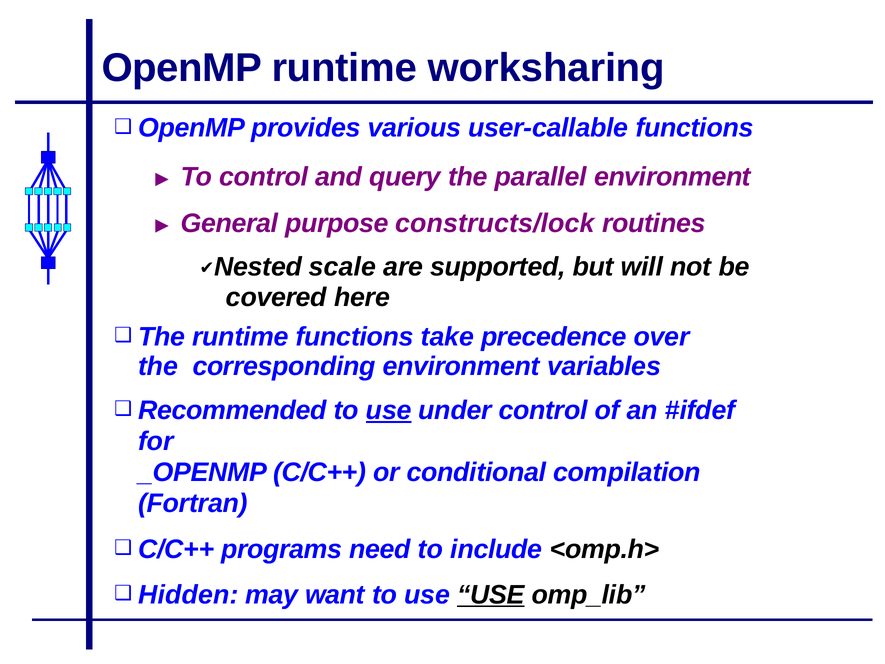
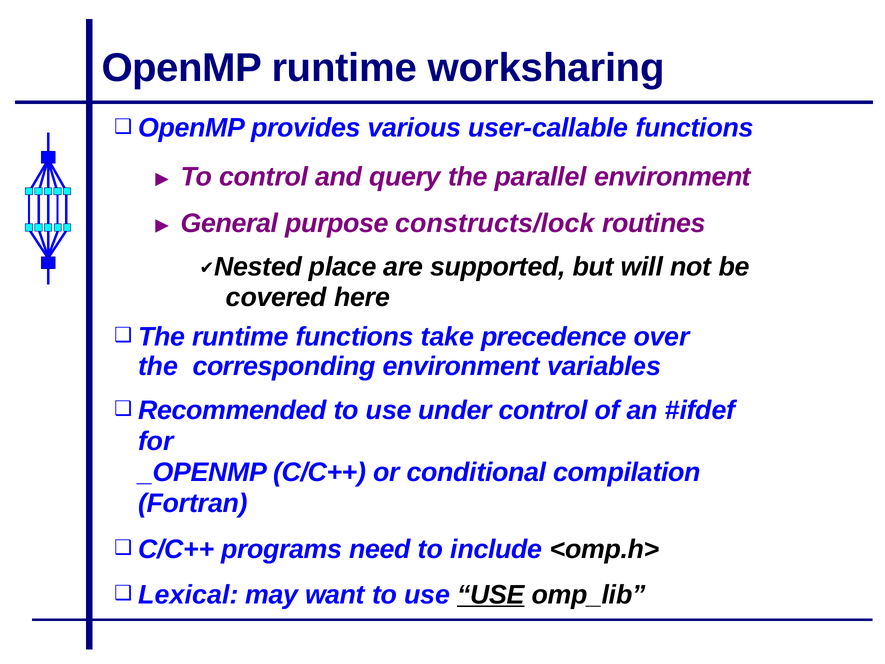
scale: scale -> place (343, 267)
use underline: present -> none (389, 410)
Hidden: Hidden -> Lexical (188, 595)
